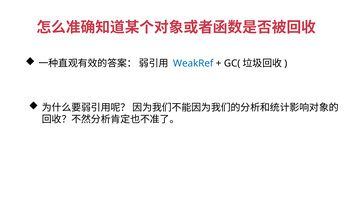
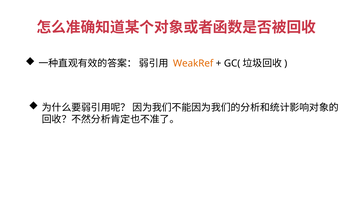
WeakRef colour: blue -> orange (193, 63)
